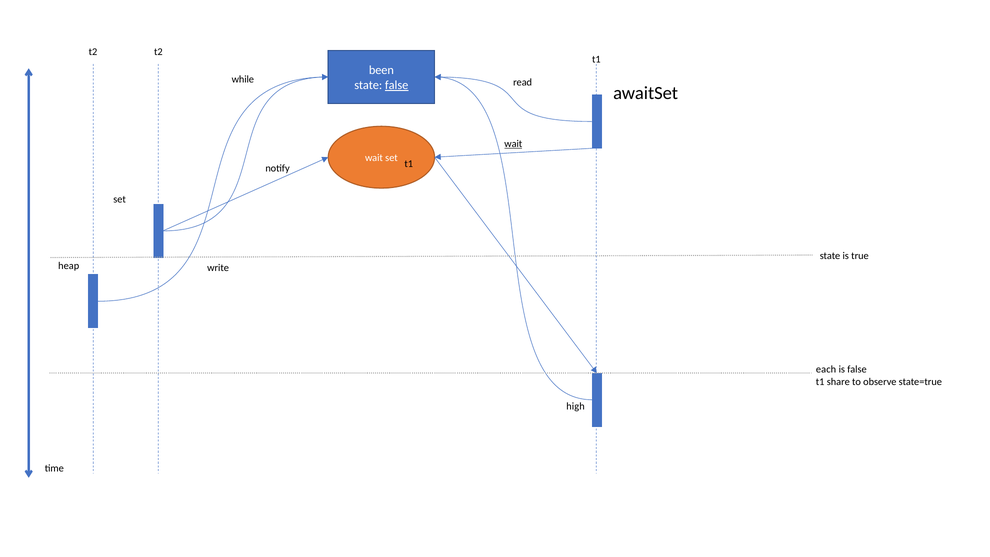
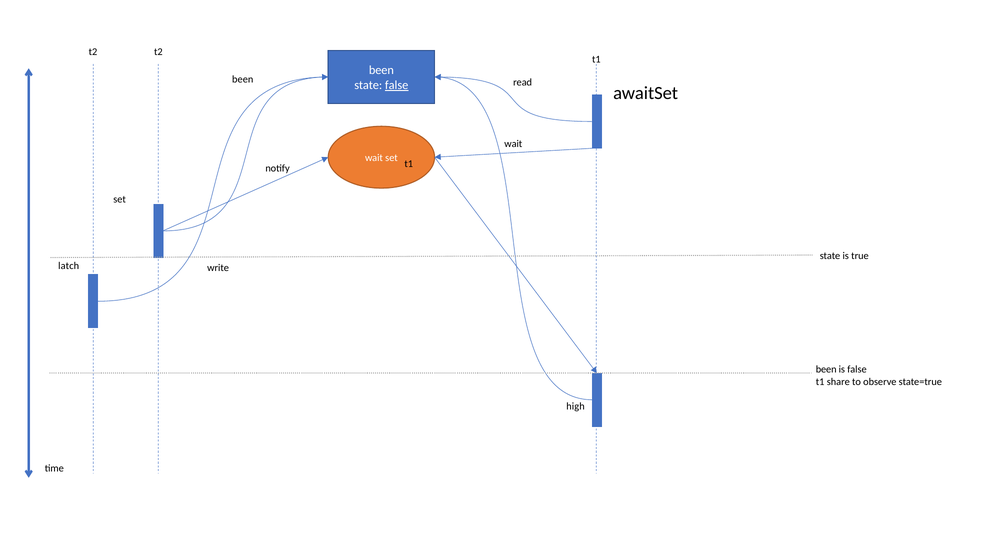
while: while -> been (243, 79)
wait underline: present -> none (513, 144)
heap: heap -> latch (69, 266)
each: each -> been (826, 369)
